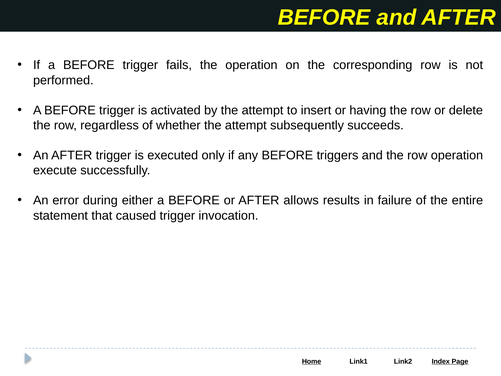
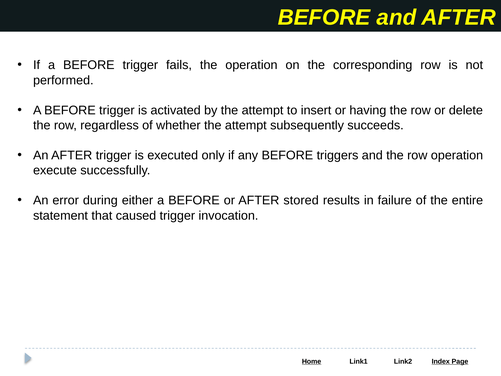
allows: allows -> stored (301, 200)
